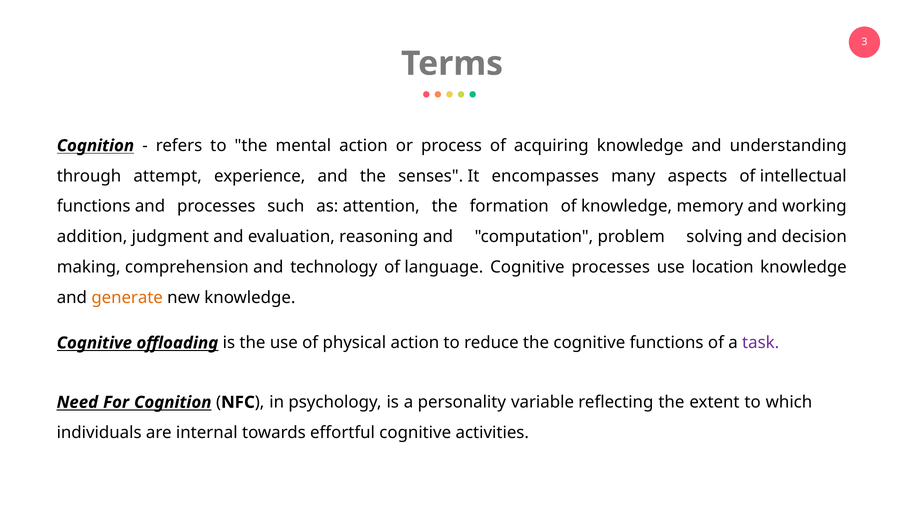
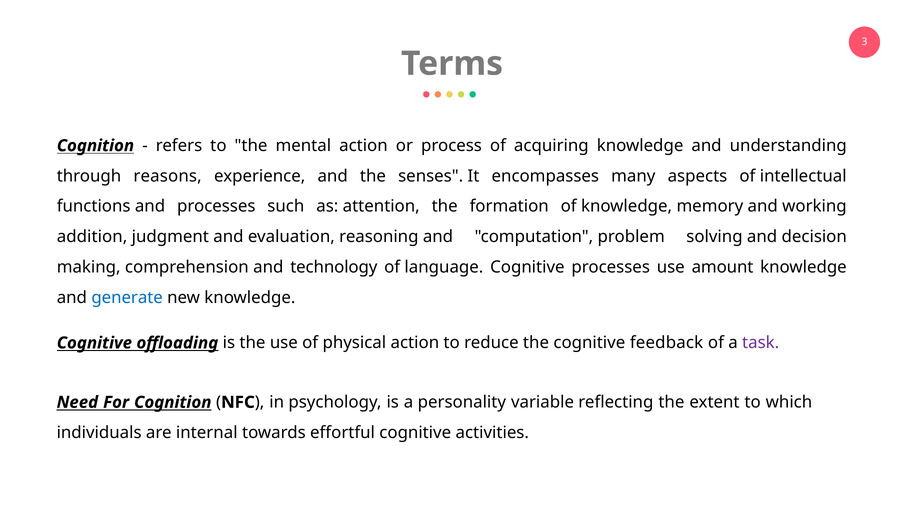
attempt: attempt -> reasons (168, 176)
location: location -> amount (723, 267)
generate colour: orange -> blue (127, 297)
cognitive functions: functions -> feedback (667, 343)
